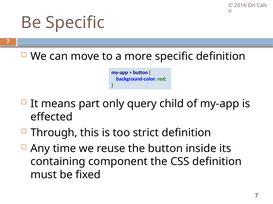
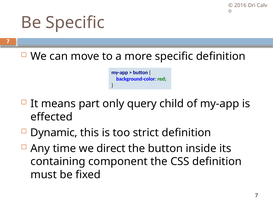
Through: Through -> Dynamic (54, 133)
reuse: reuse -> direct (111, 149)
